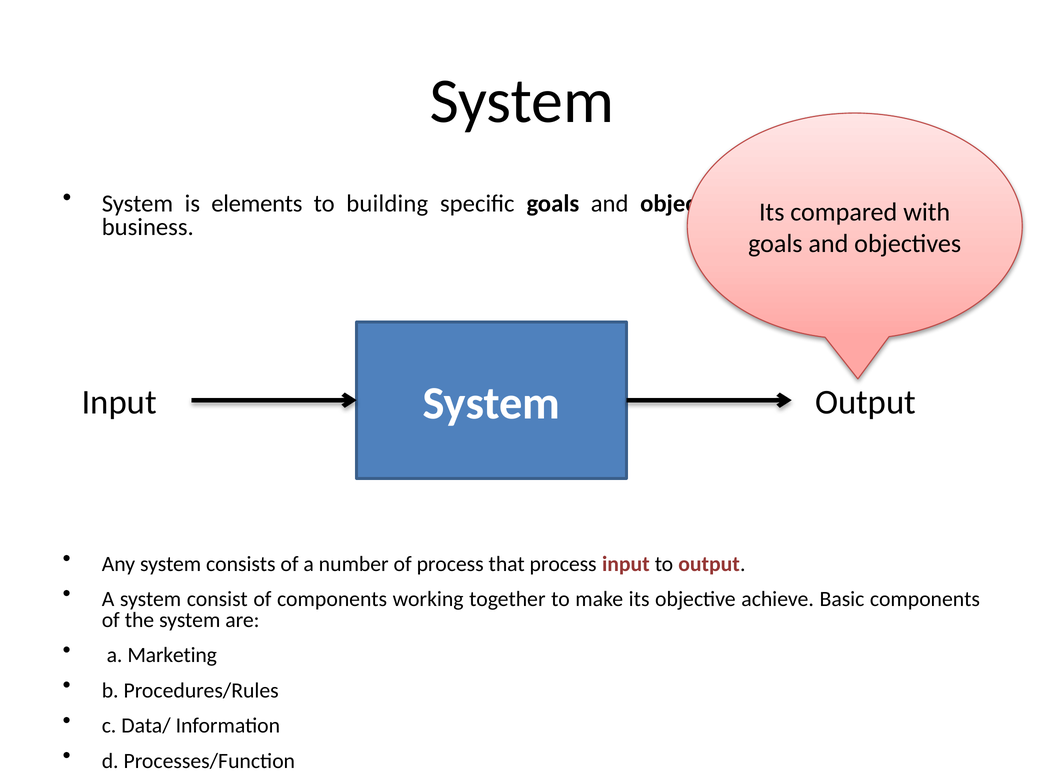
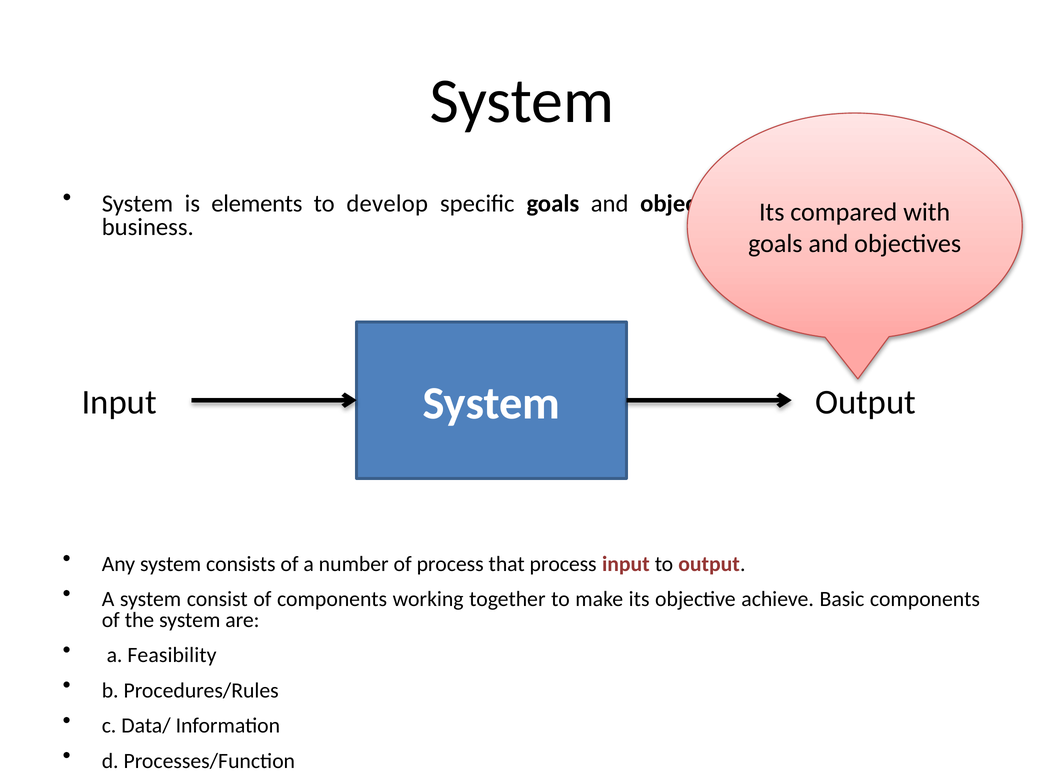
building: building -> develop (387, 203)
Marketing: Marketing -> Feasibility (172, 655)
